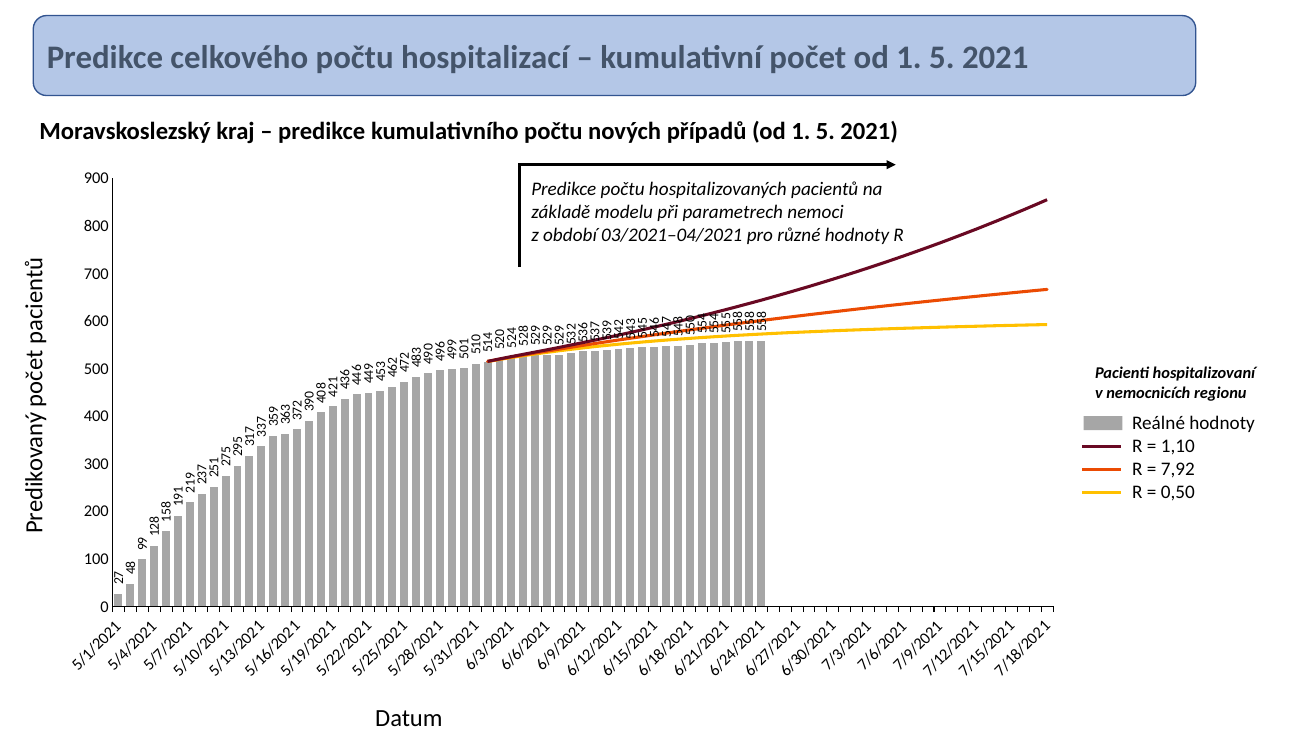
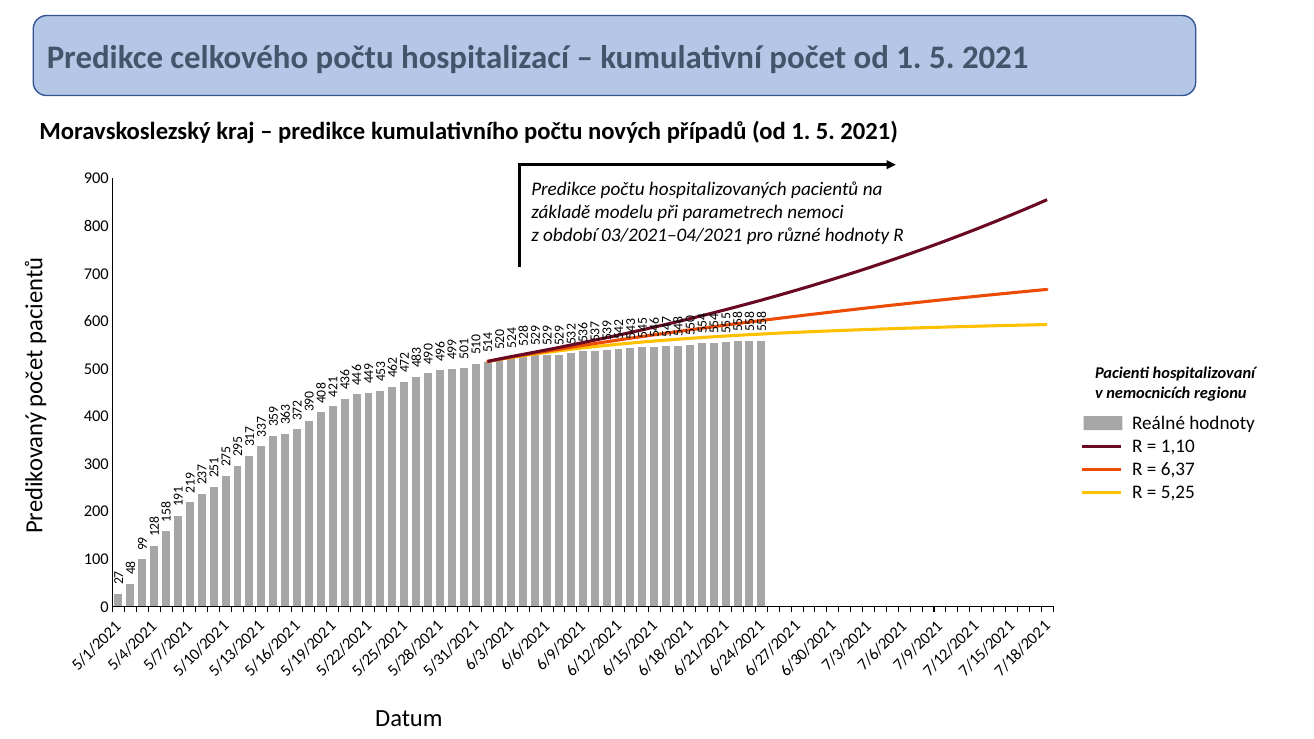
7,92: 7,92 -> 6,37 (1178, 470)
0,50: 0,50 -> 5,25 (1178, 493)
